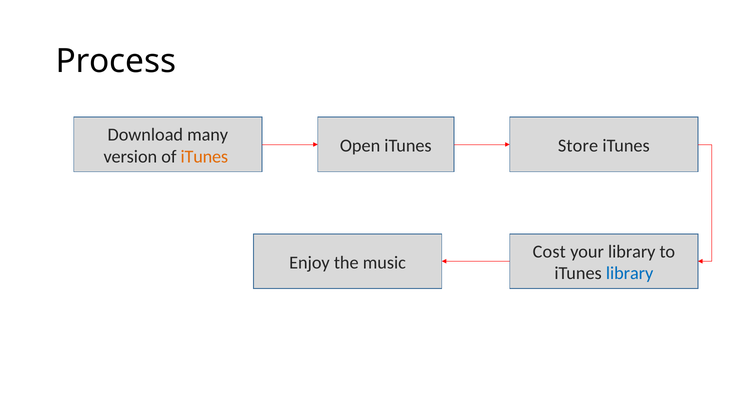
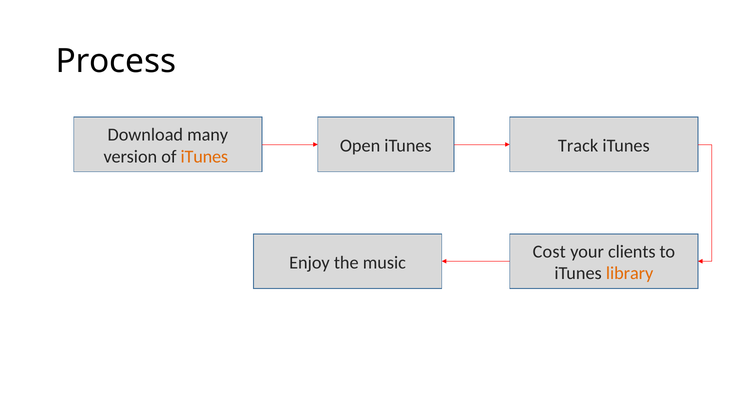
Store: Store -> Track (578, 146)
your library: library -> clients (632, 252)
library colour: blue -> orange (630, 274)
